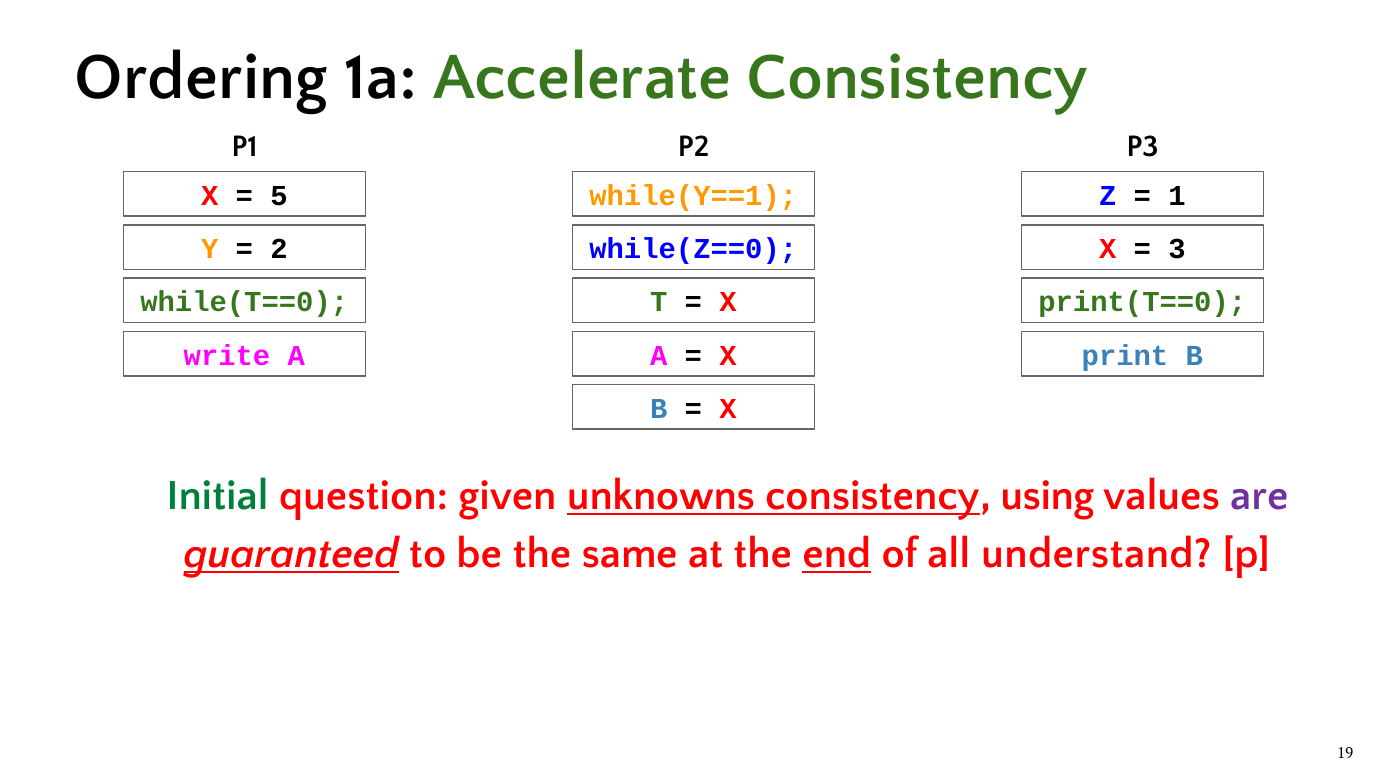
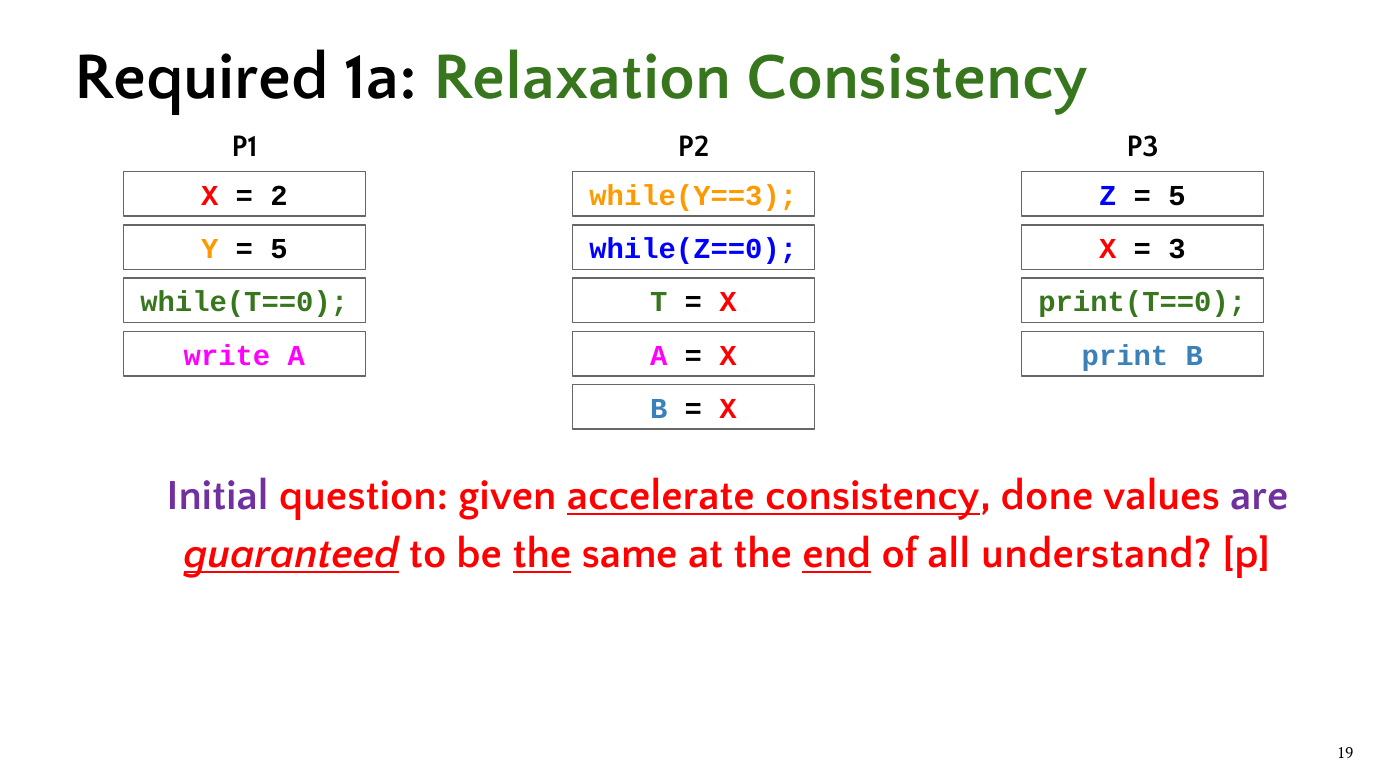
Ordering: Ordering -> Required (202, 77)
Accelerate: Accelerate -> Relaxation (582, 77)
5: 5 -> 2 (279, 196)
while(Y==1: while(Y==1 -> while(Y==3 (693, 196)
1: 1 -> 5 (1177, 196)
2: 2 -> 5 (279, 249)
Initial colour: green -> purple (217, 496)
unknowns: unknowns -> accelerate (661, 496)
using: using -> done (1047, 496)
the underline: none -> present (542, 554)
